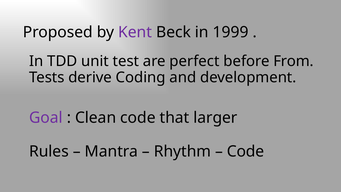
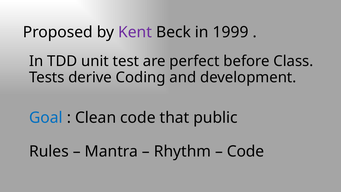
From: From -> Class (293, 61)
Goal colour: purple -> blue (46, 118)
larger: larger -> public (215, 118)
